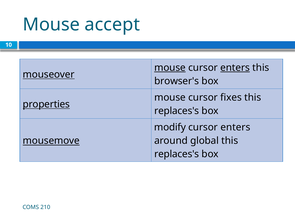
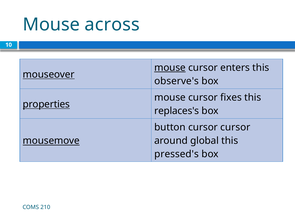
accept: accept -> across (112, 25)
enters underline: present -> none (235, 68)
browser's: browser's -> observe's (177, 81)
modify: modify -> button (170, 127)
enters: enters -> cursor (235, 127)
replaces's: replaces's -> pressed's (177, 154)
